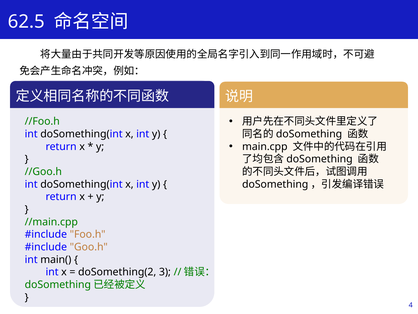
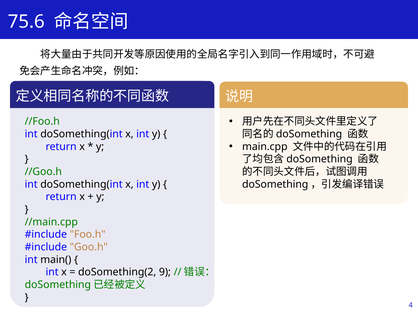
62.5: 62.5 -> 75.6 (26, 22)
3: 3 -> 9 (165, 272)
